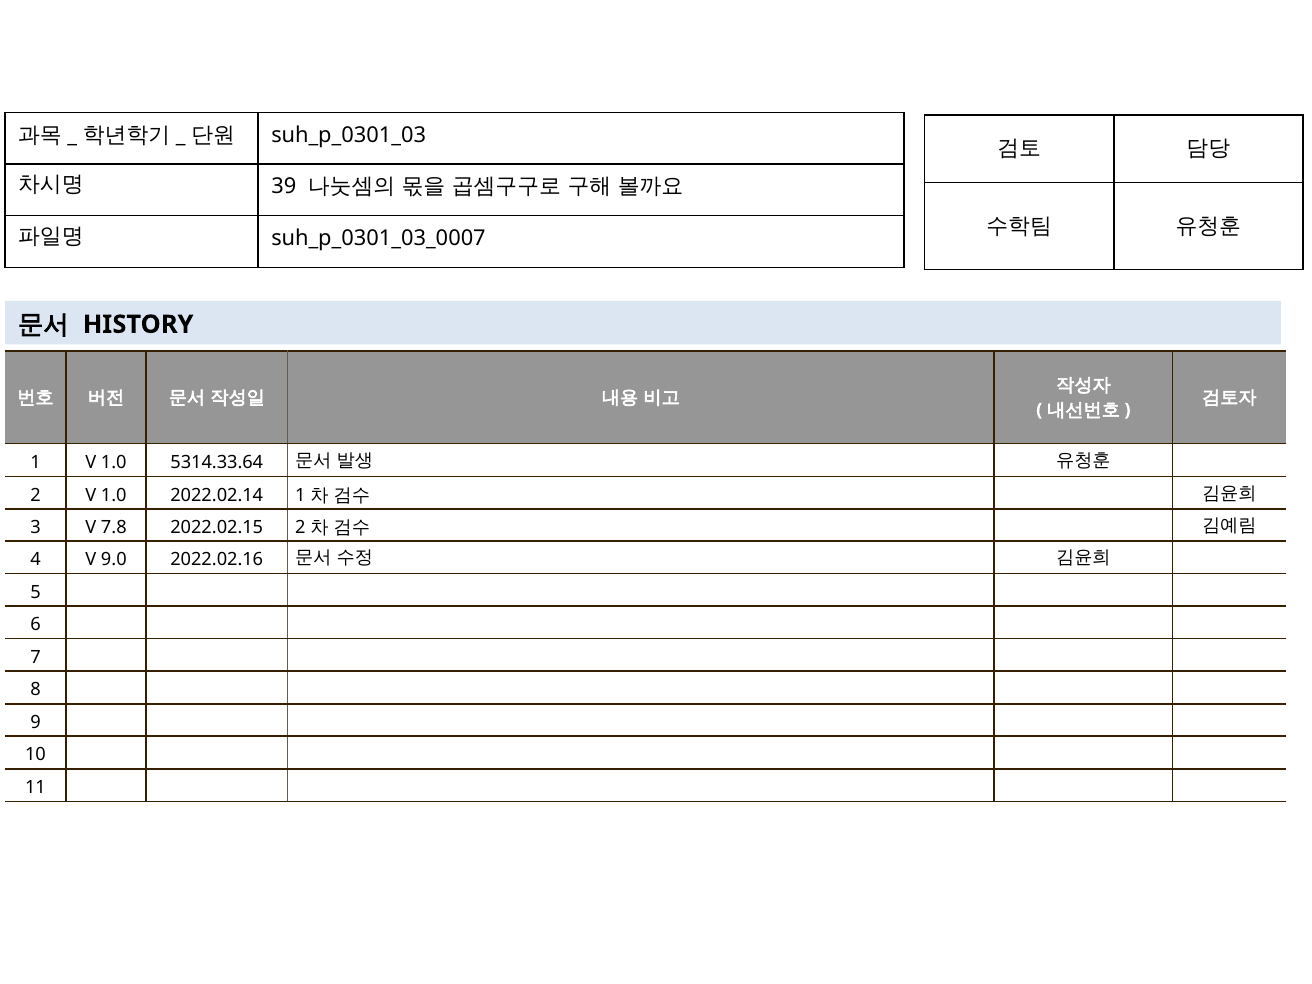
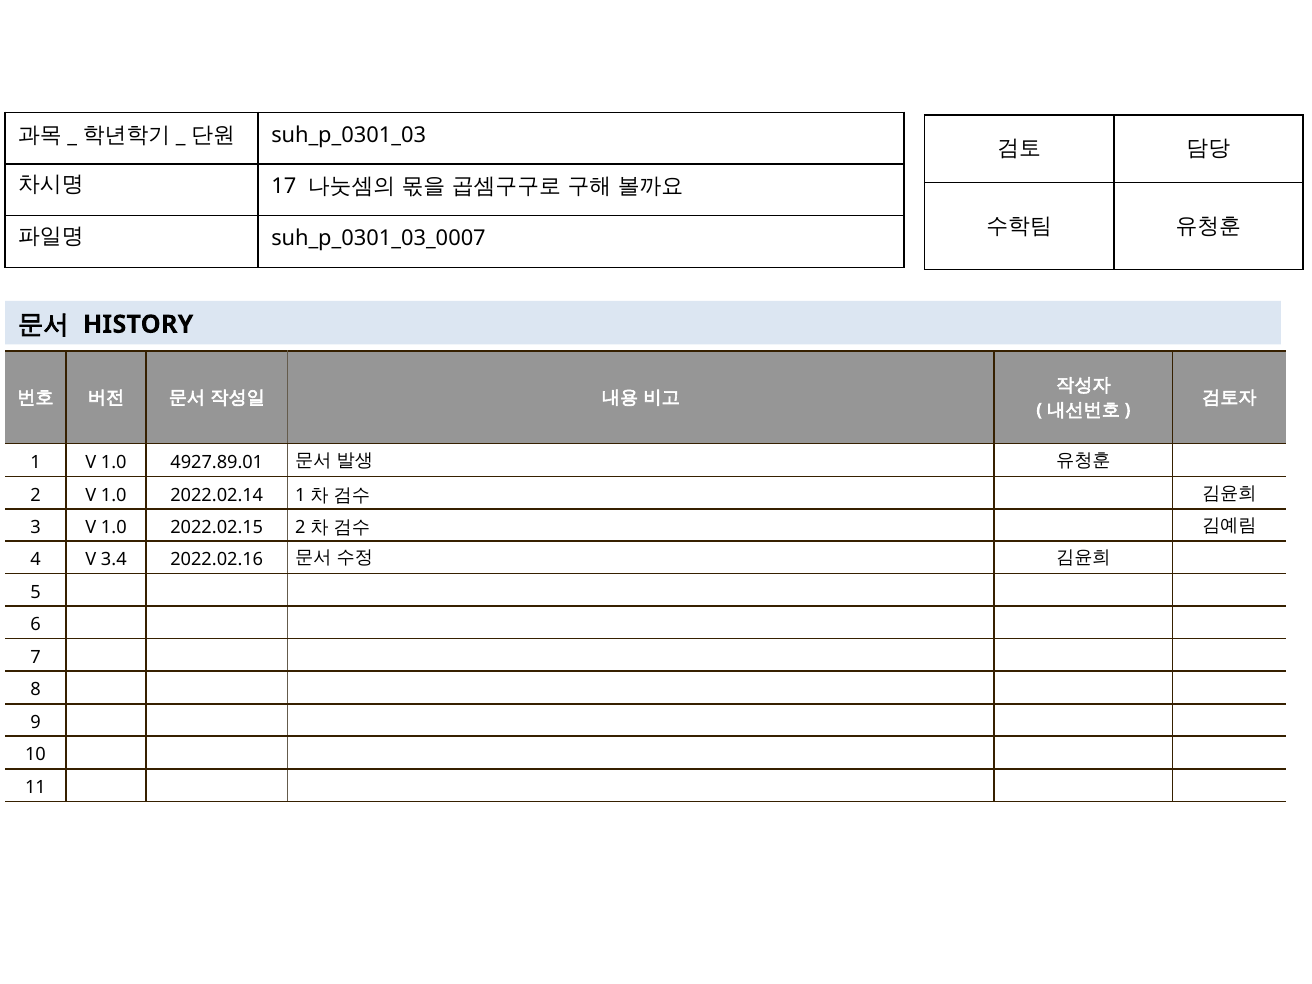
39: 39 -> 17 (284, 187)
5314.33.64: 5314.33.64 -> 4927.89.01 (217, 462)
3 V 7.8: 7.8 -> 1.0 (114, 527)
9.0: 9.0 -> 3.4 (114, 560)
